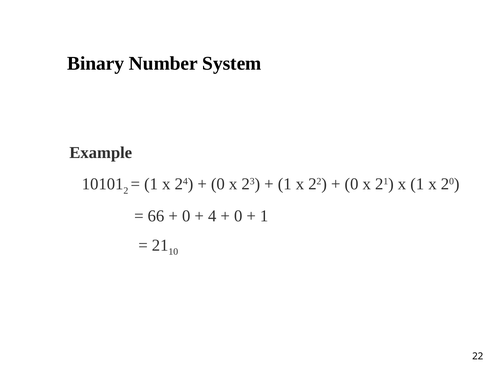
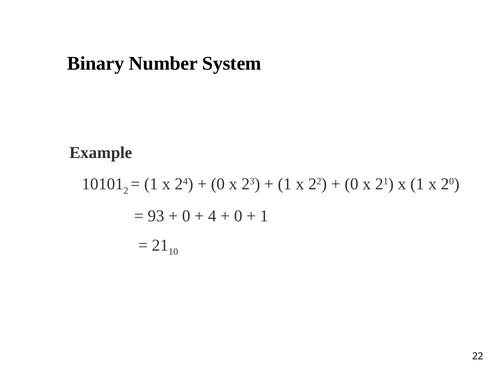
66: 66 -> 93 (156, 216)
